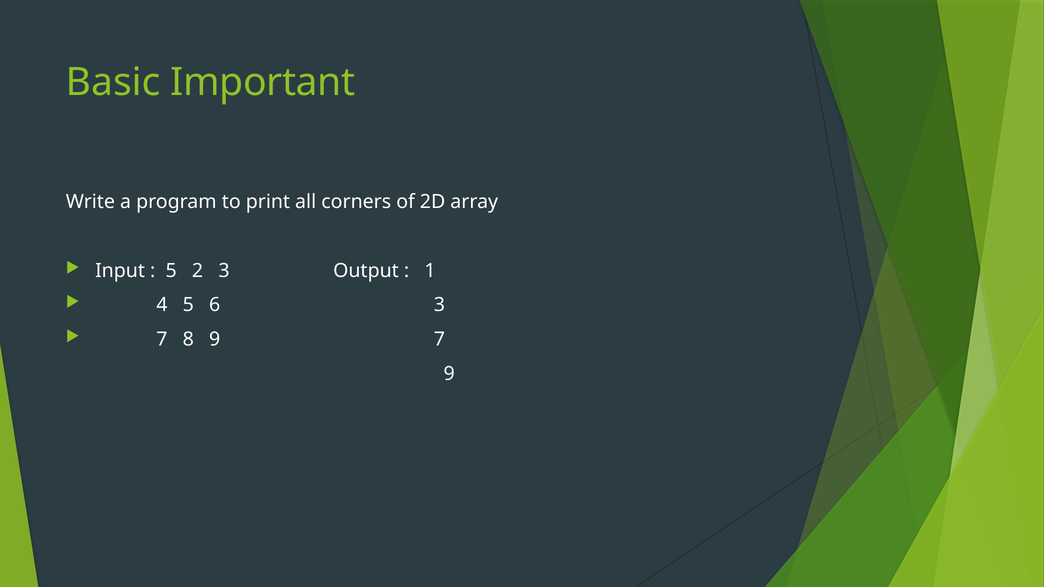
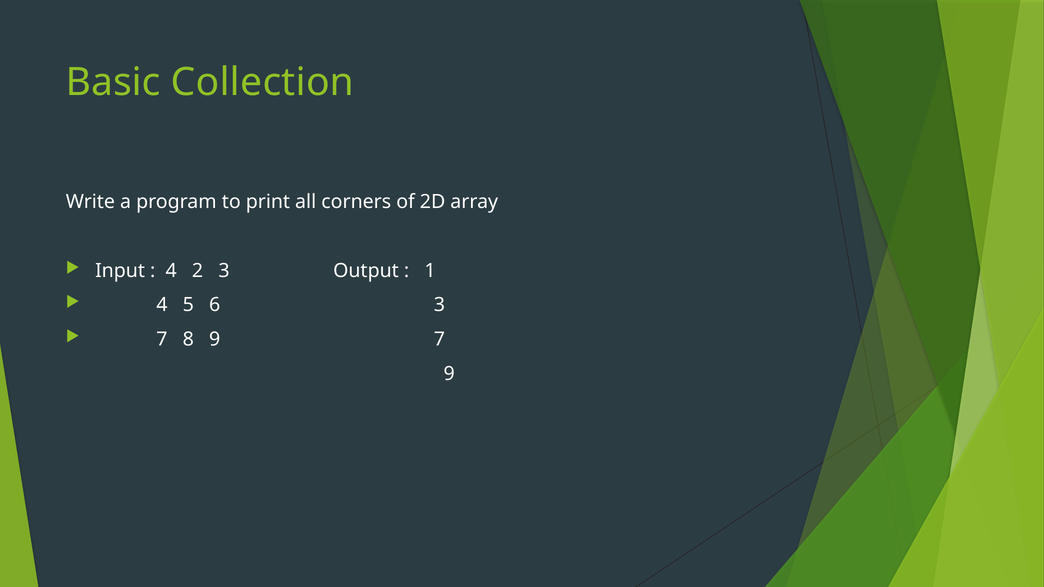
Important: Important -> Collection (263, 82)
5: 5 -> 4 (171, 271)
